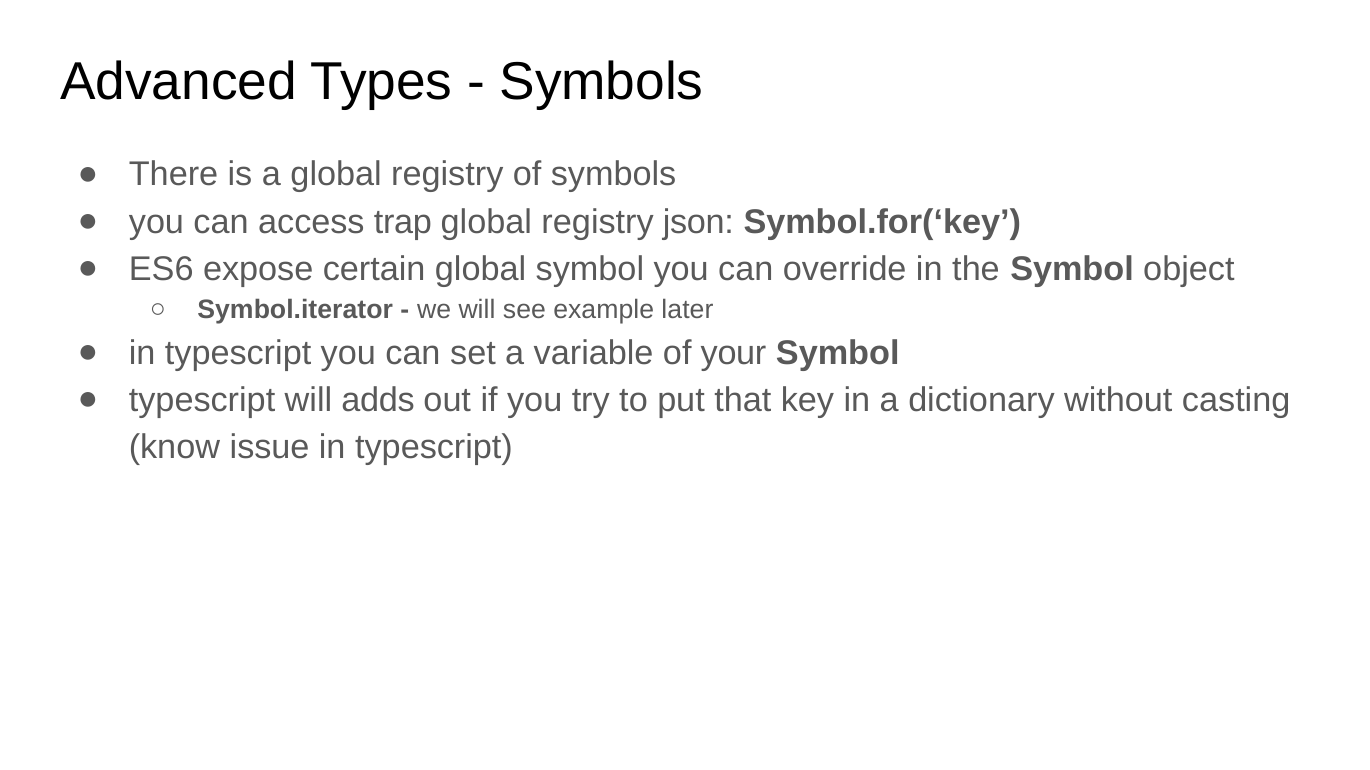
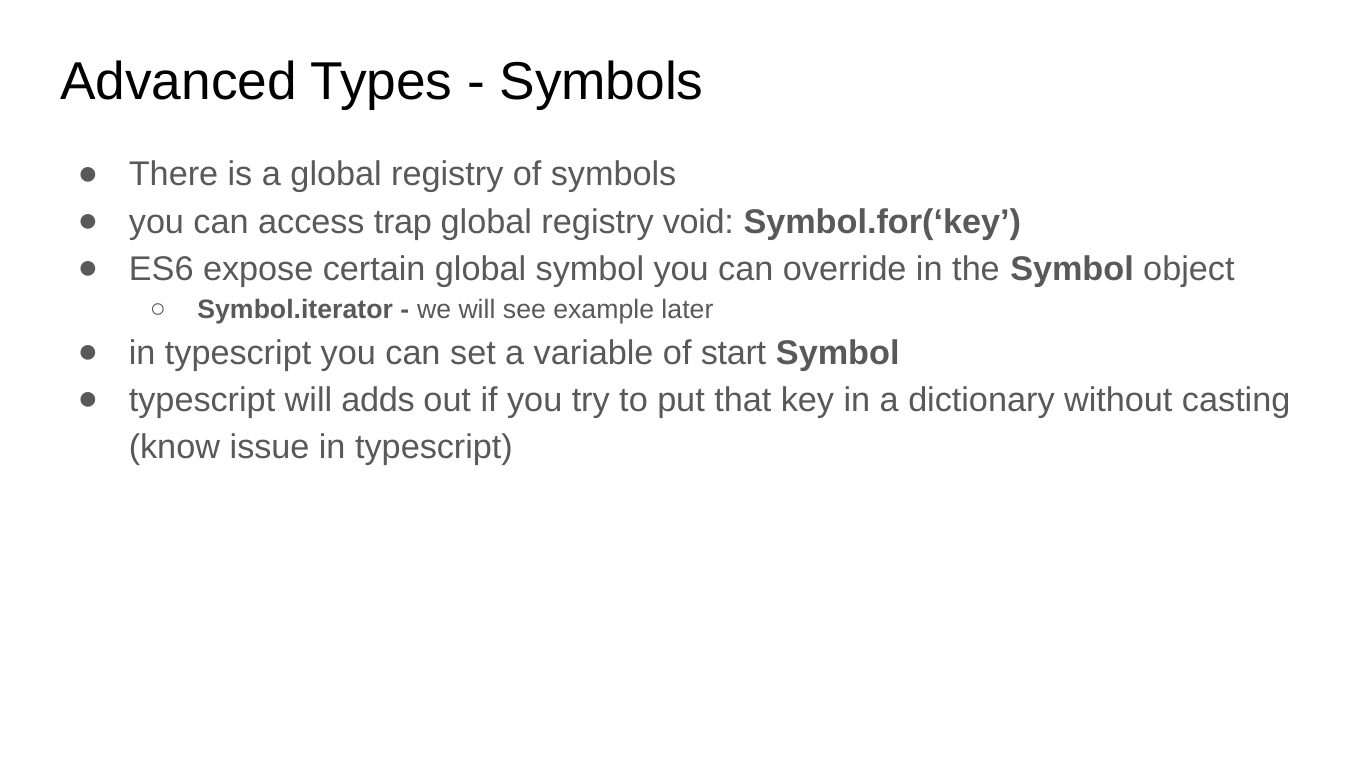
json: json -> void (698, 222)
your: your -> start (734, 353)
